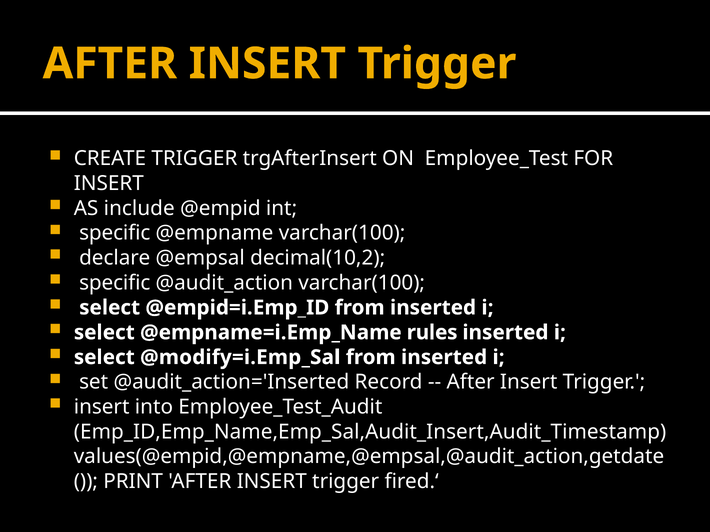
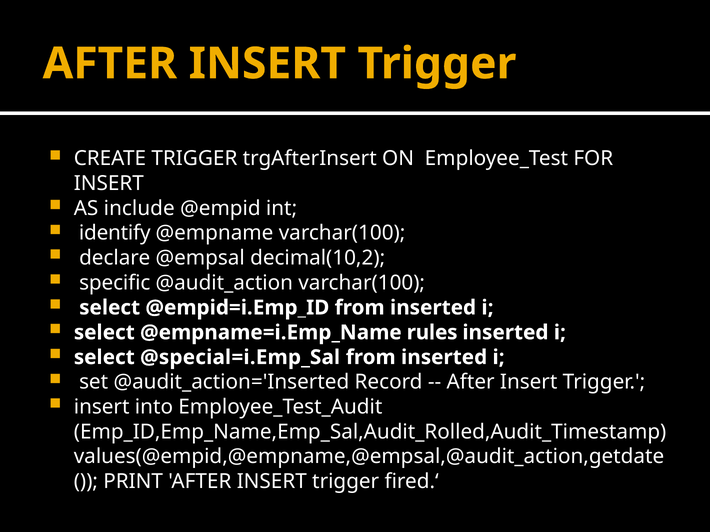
specific: specific -> identify (115, 233)
@modify=i.Emp_Sal: @modify=i.Emp_Sal -> @special=i.Emp_Sal (240, 358)
Emp_ID,Emp_Name,Emp_Sal,Audit_Insert,Audit_Timestamp: Emp_ID,Emp_Name,Emp_Sal,Audit_Insert,Audit_Timestamp -> Emp_ID,Emp_Name,Emp_Sal,Audit_Rolled,Audit_Timestamp (370, 432)
